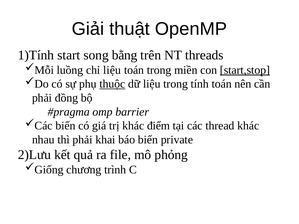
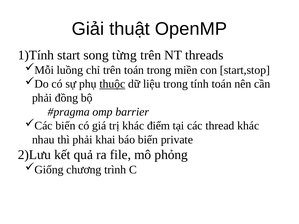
bằng: bằng -> từng (124, 55)
chỉ liệu: liệu -> trên (112, 70)
start,stop underline: present -> none (245, 70)
